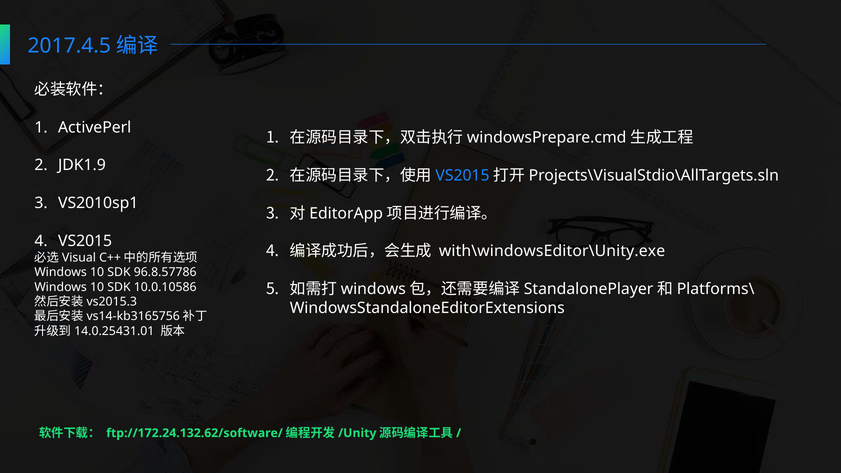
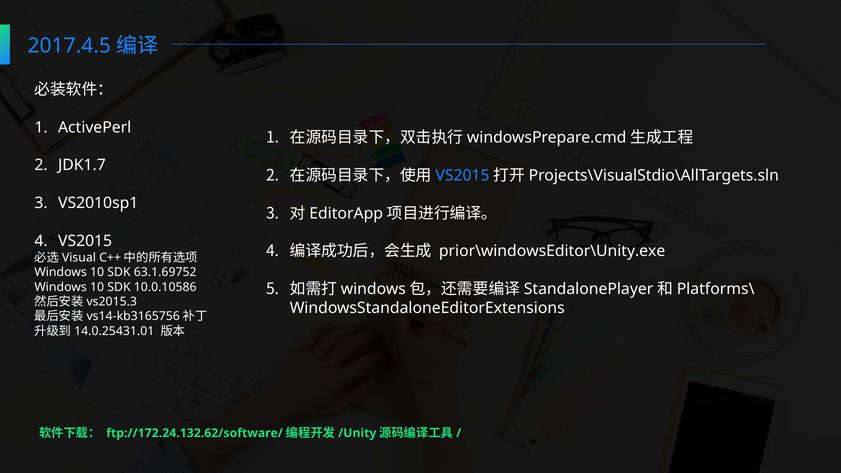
JDK1.9: JDK1.9 -> JDK1.7 (82, 165)
with\windowsEditor\Unity.exe: with\windowsEditor\Unity.exe -> prior\windowsEditor\Unity.exe (552, 251)
96.8.57786: 96.8.57786 -> 63.1.69752 (165, 272)
